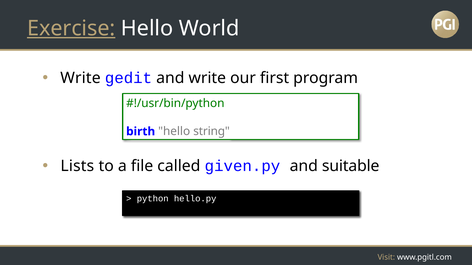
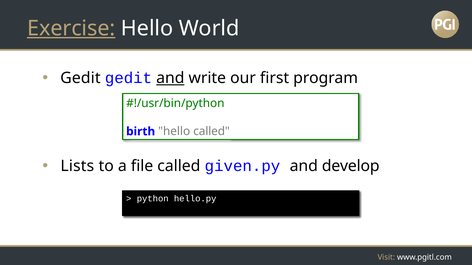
Write: Write -> Gedit (80, 78)
and underline: none -> present (170, 78)
hello string: string -> called (212, 132)
suitable: suitable -> develop (351, 166)
